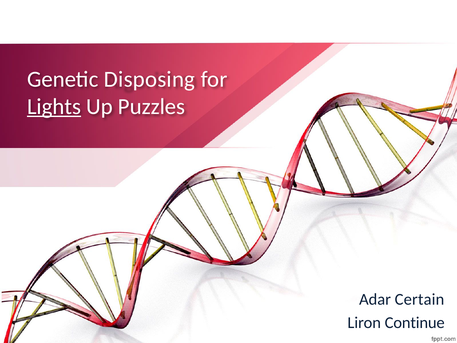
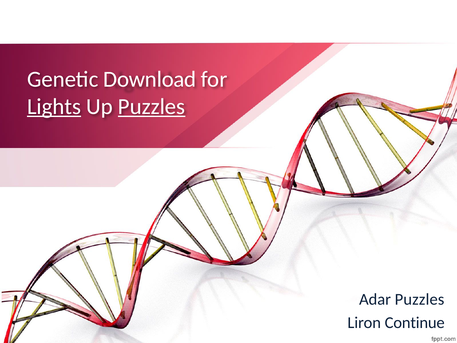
Disposing: Disposing -> Download (150, 79)
Puzzles underline: none -> present (152, 107)
Adar Certain: Certain -> Puzzles (420, 299)
